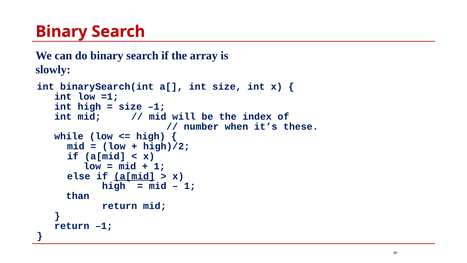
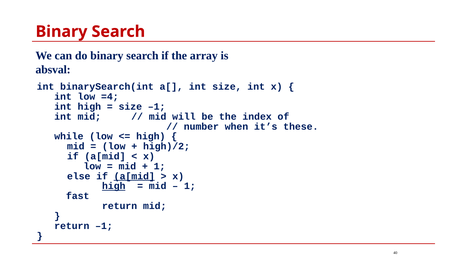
slowly: slowly -> absval (53, 69)
=1: =1 -> =4 (110, 97)
high underline: none -> present (114, 186)
than: than -> fast (78, 196)
